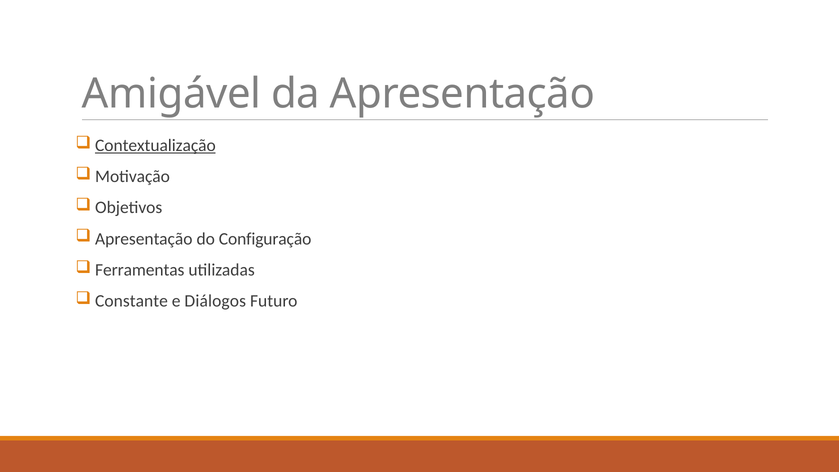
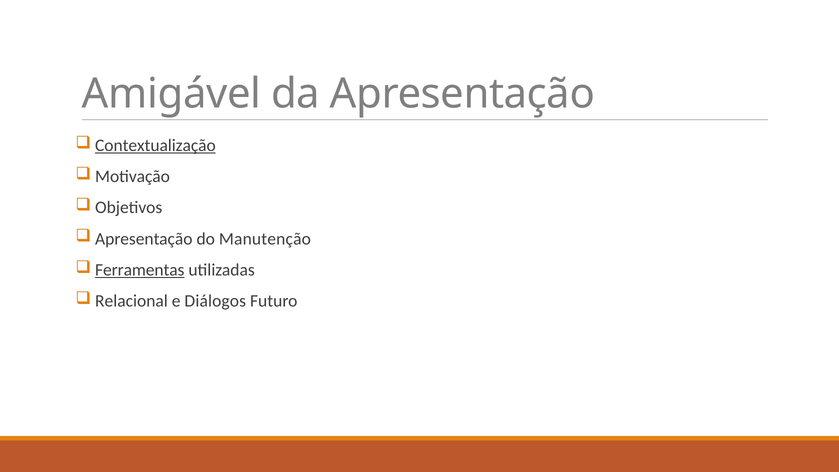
Configuração: Configuração -> Manutenção (265, 239)
Ferramentas underline: none -> present (140, 270)
Constante: Constante -> Relacional (131, 301)
